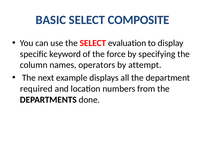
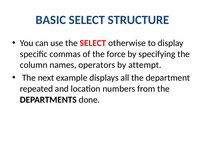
COMPOSITE: COMPOSITE -> STRUCTURE (139, 20)
evaluation: evaluation -> otherwise (127, 43)
keyword: keyword -> commas (65, 54)
required: required -> repeated (36, 89)
